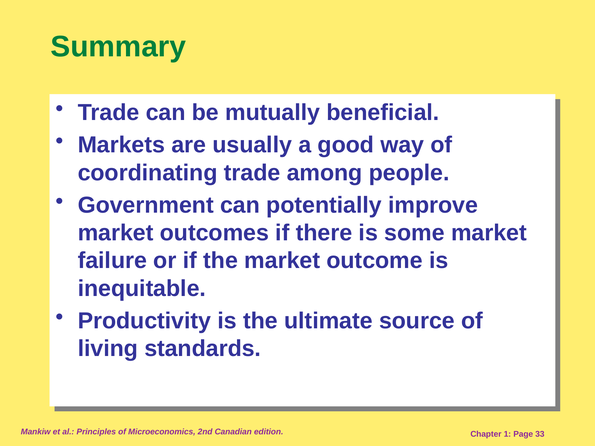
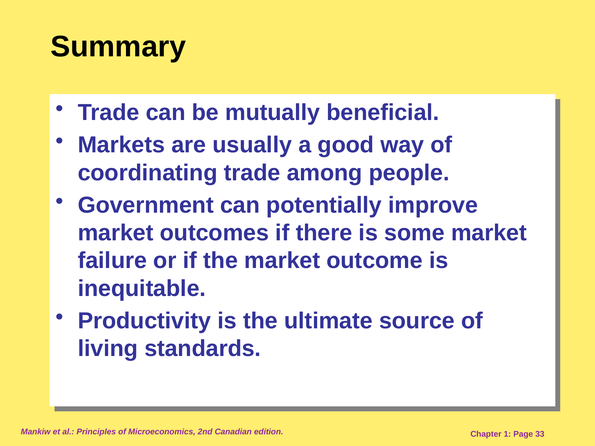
Summary colour: green -> black (118, 47)
